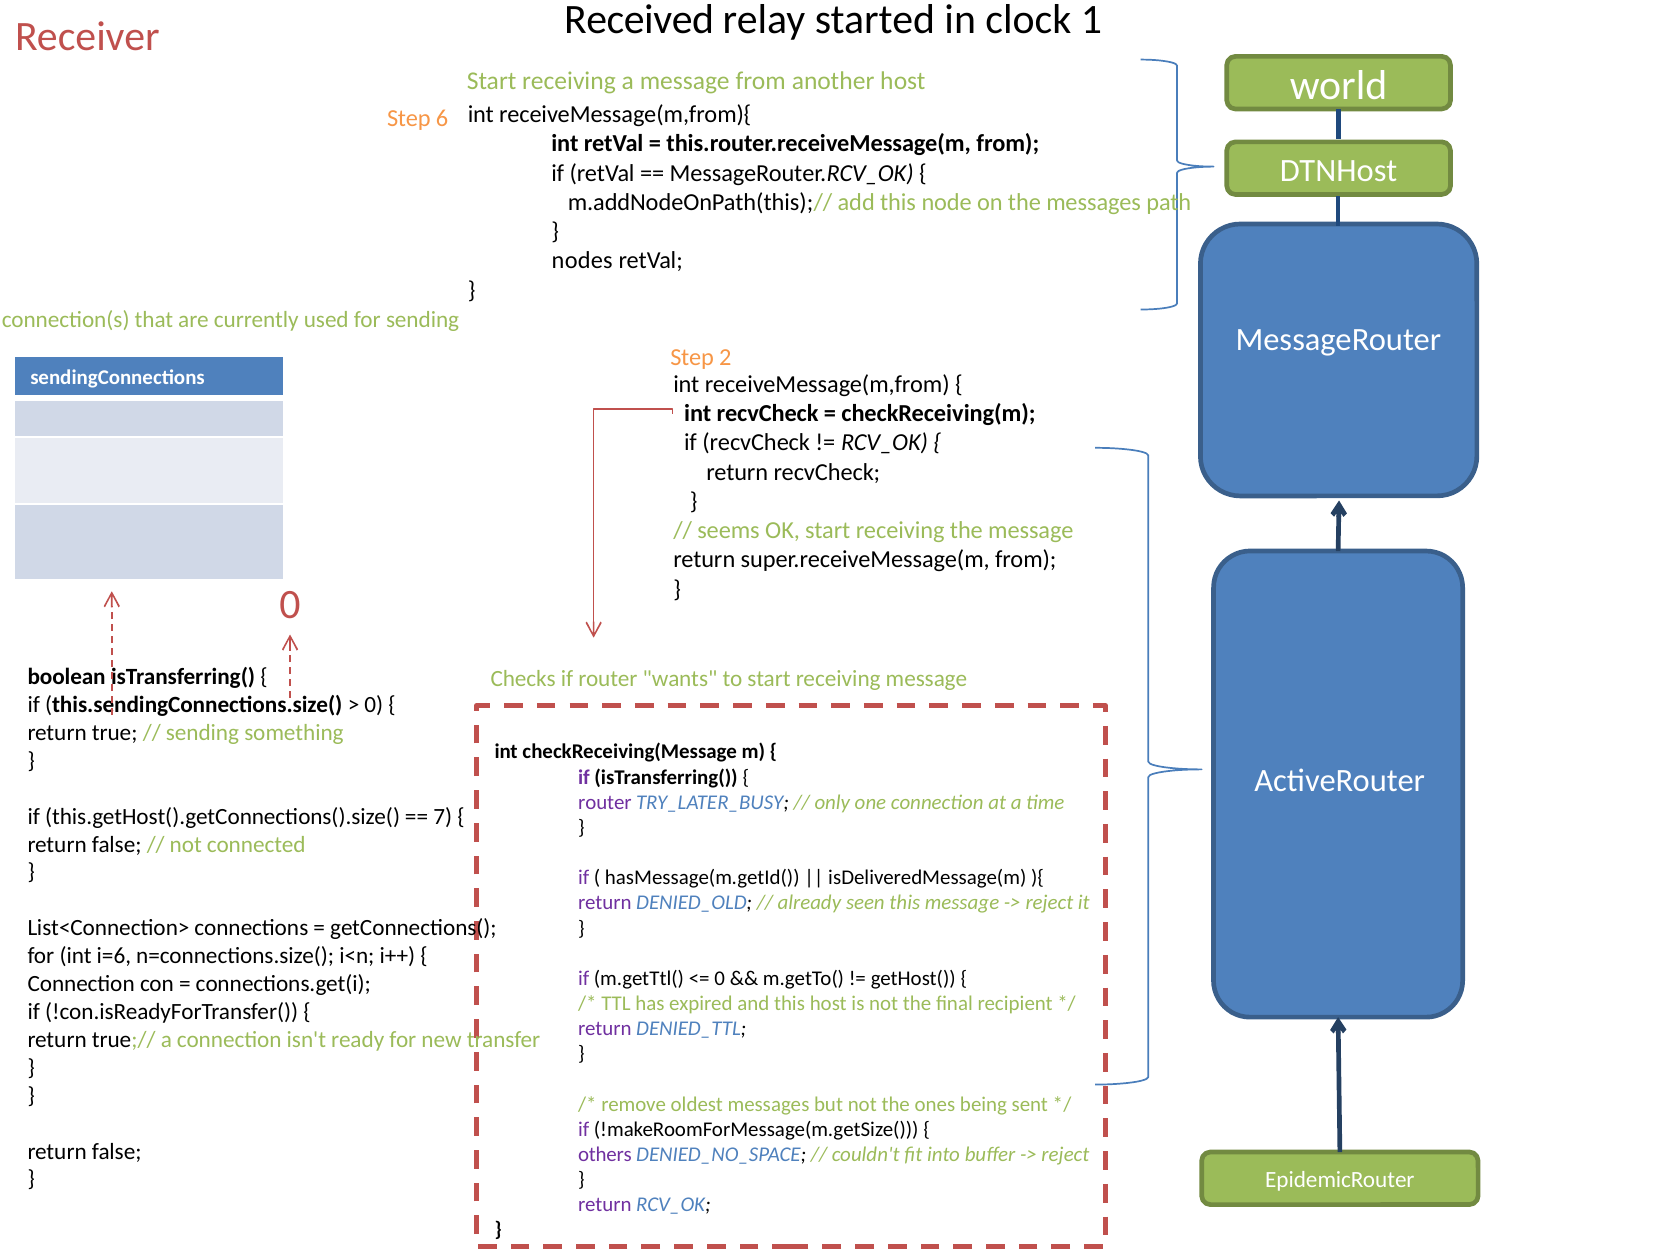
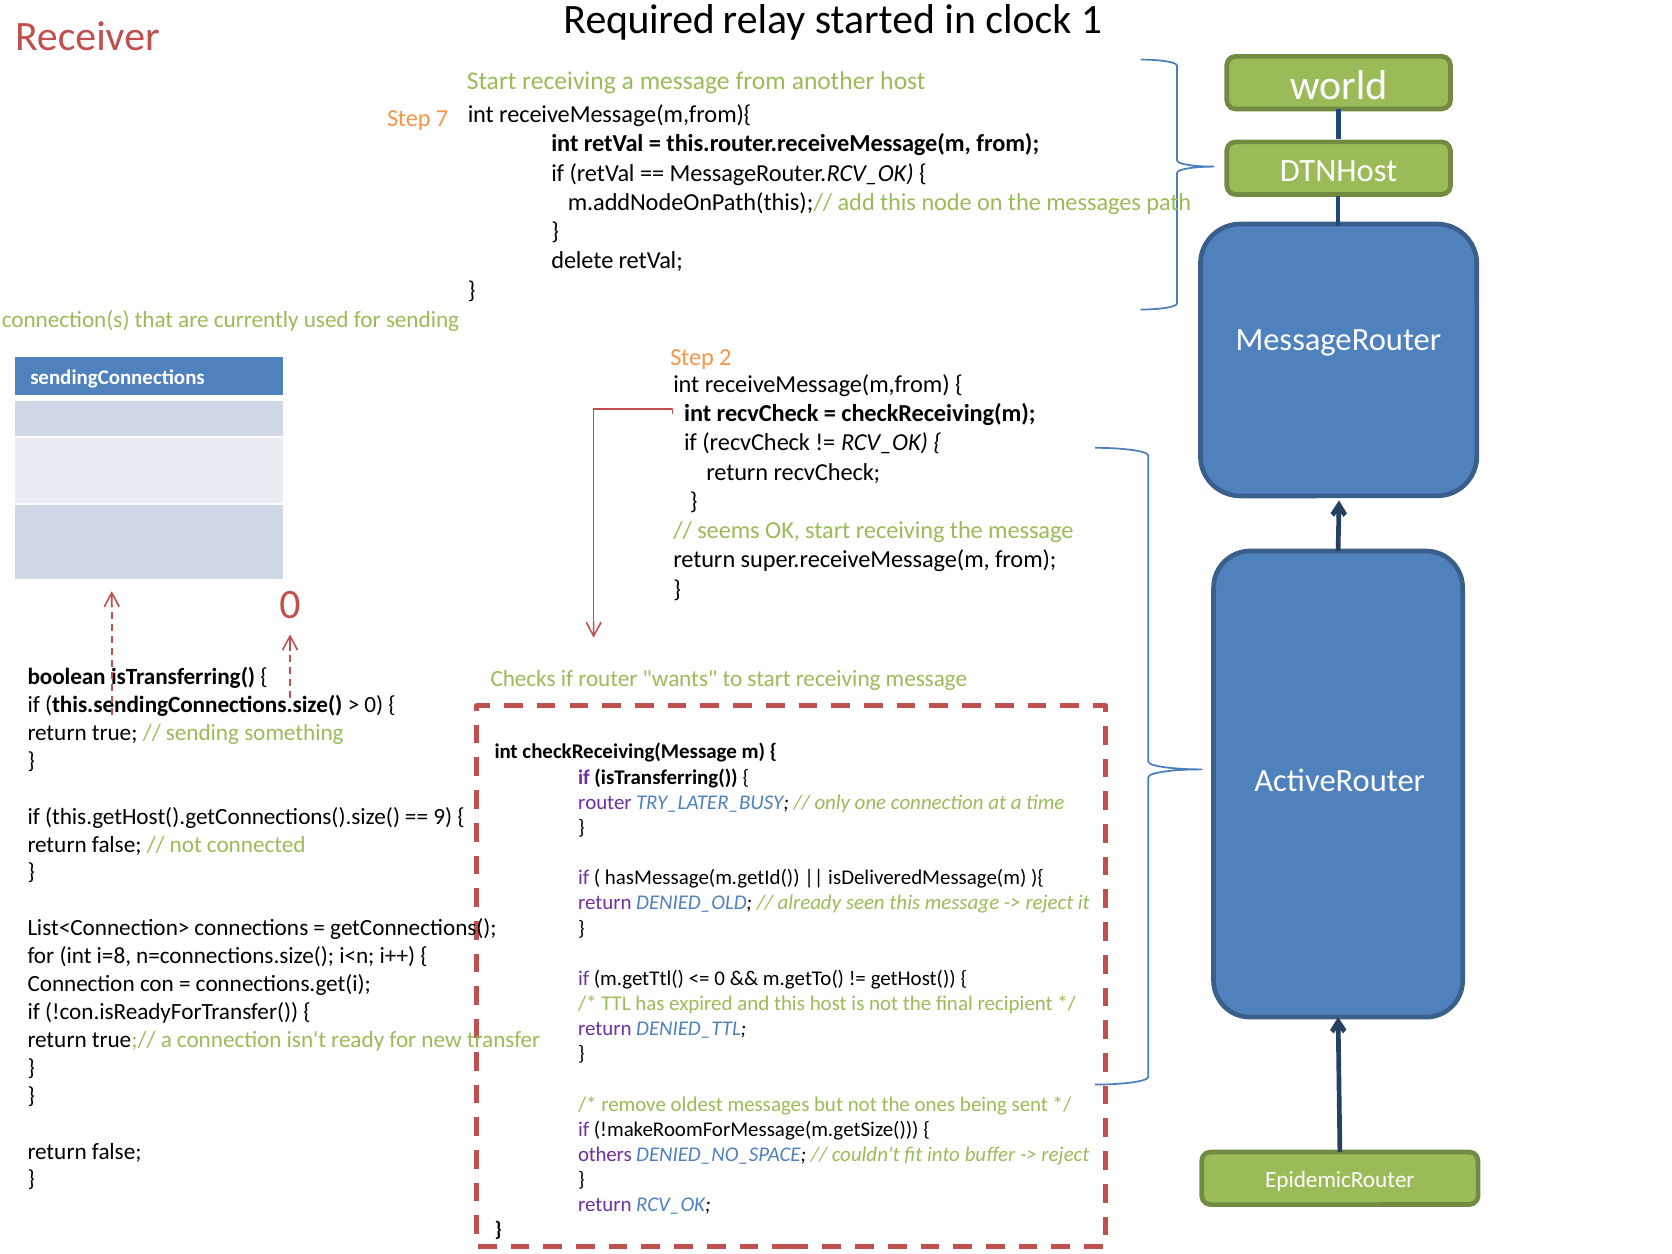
Received: Received -> Required (639, 20)
6: 6 -> 7 (442, 119)
nodes: nodes -> delete (582, 261)
7: 7 -> 9 (443, 816)
i=6: i=6 -> i=8 (114, 956)
